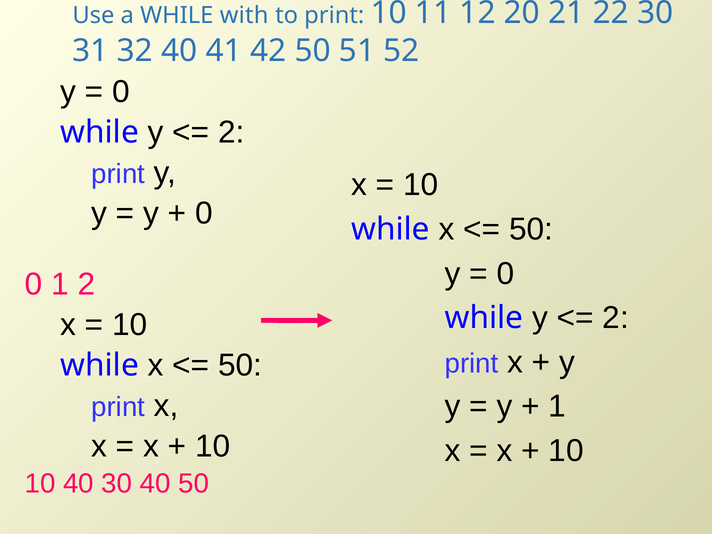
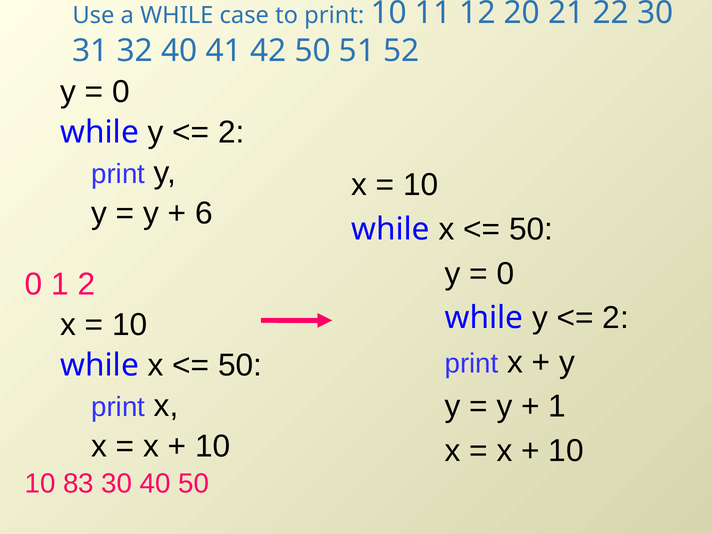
with: with -> case (244, 15)
0: 0 -> 6 (204, 213)
10 40: 40 -> 83 (78, 484)
